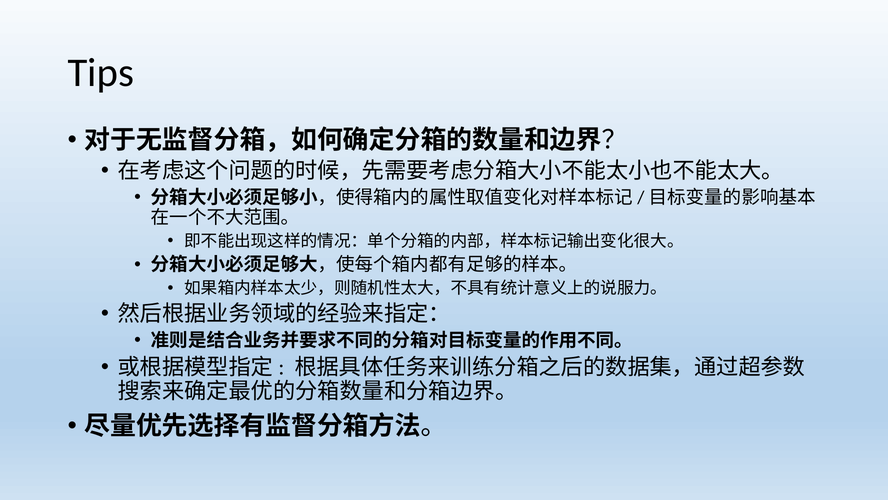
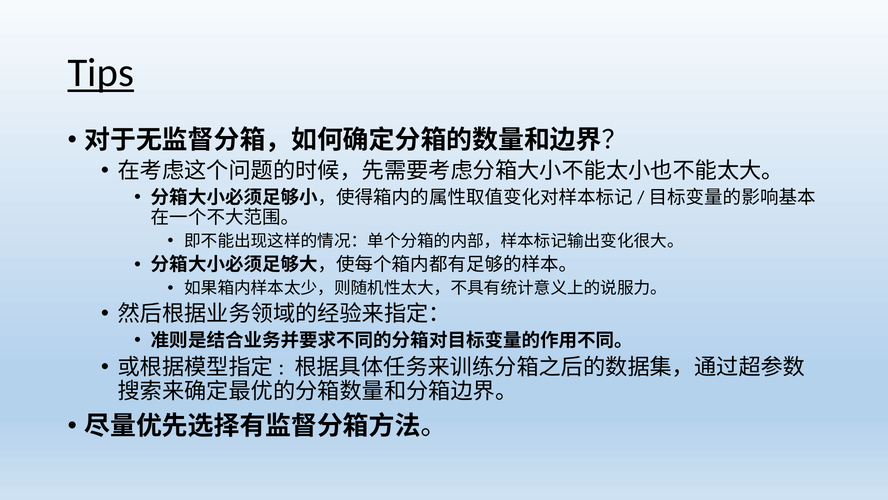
Tips underline: none -> present (101, 73)
